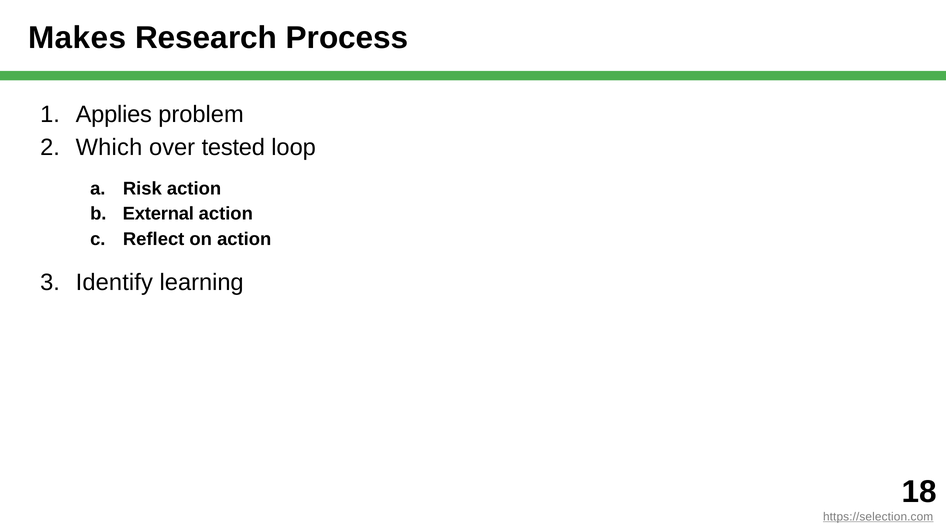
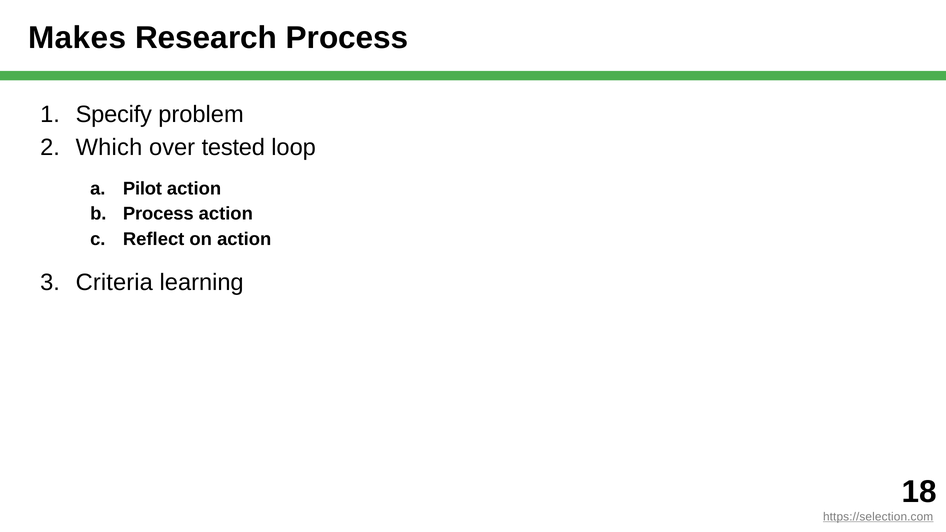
Applies: Applies -> Specify (114, 115)
Risk: Risk -> Pilot (142, 189)
External: External -> Process (158, 214)
Identify: Identify -> Criteria (114, 282)
